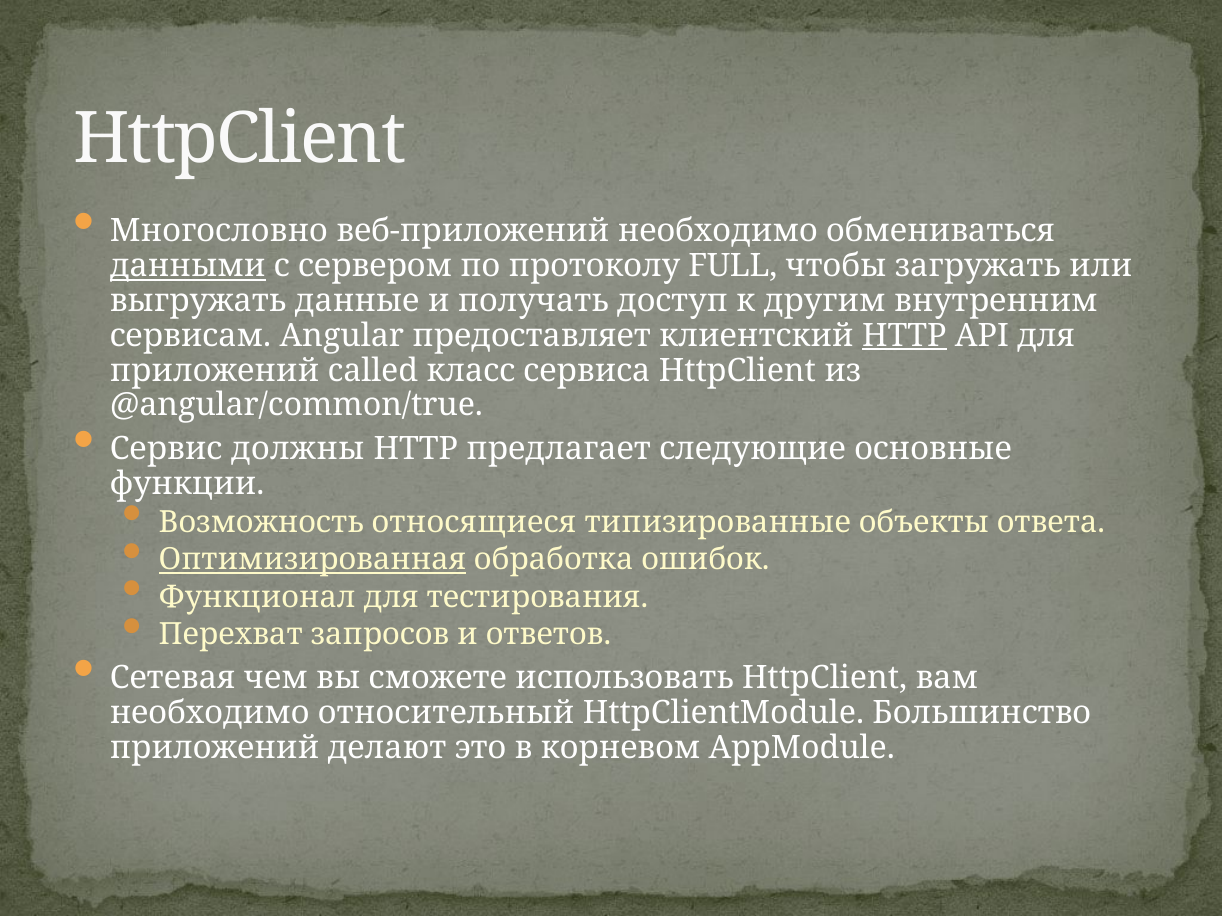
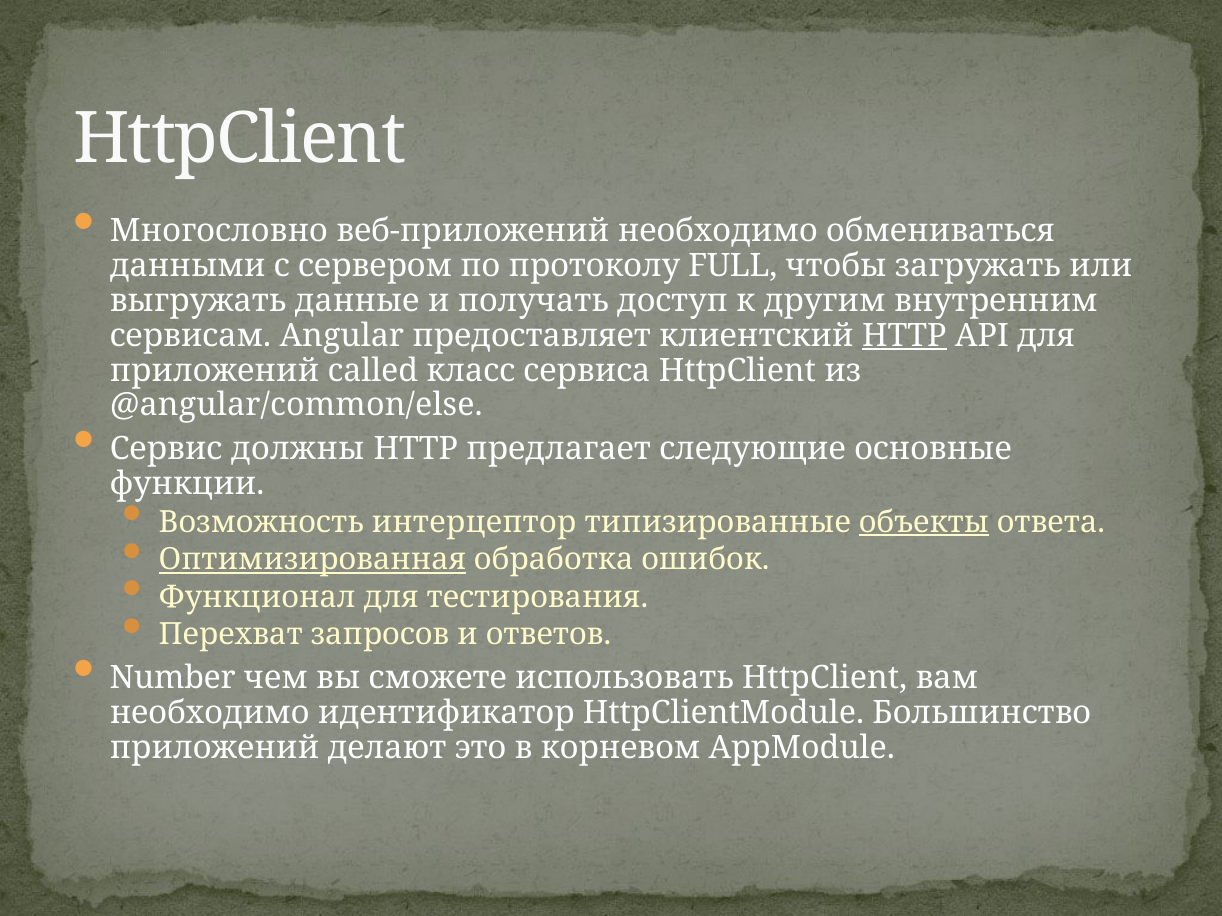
данными underline: present -> none (188, 266)
@angular/common/true: @angular/common/true -> @angular/common/else (296, 405)
относящиеся: относящиеся -> интерцептор (474, 522)
объекты underline: none -> present (924, 522)
Сетевая: Сетевая -> Number (173, 678)
относительный: относительный -> идентификатор (446, 713)
